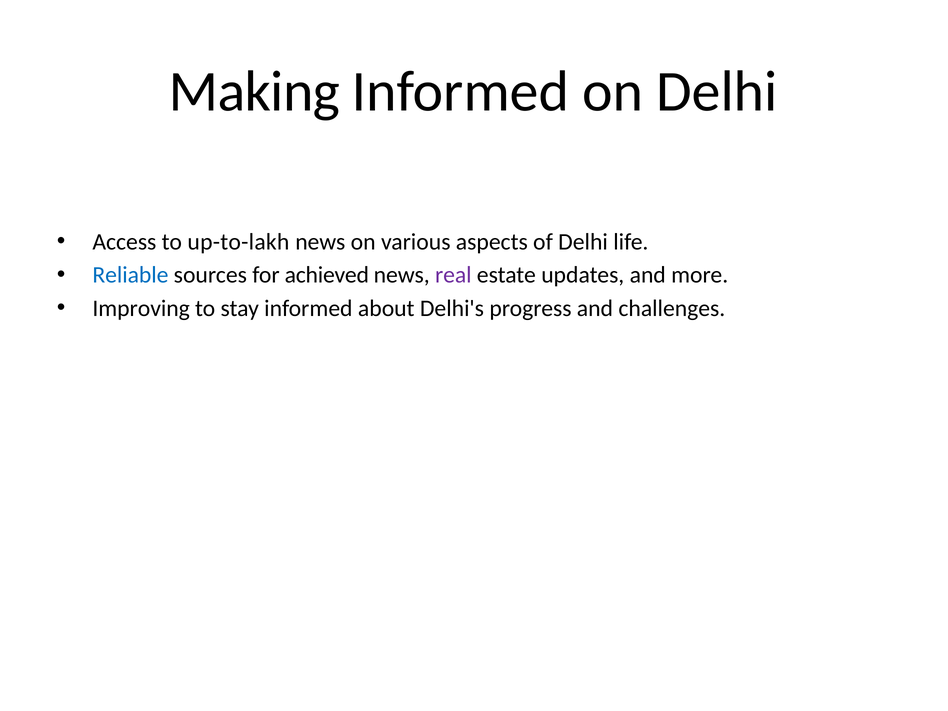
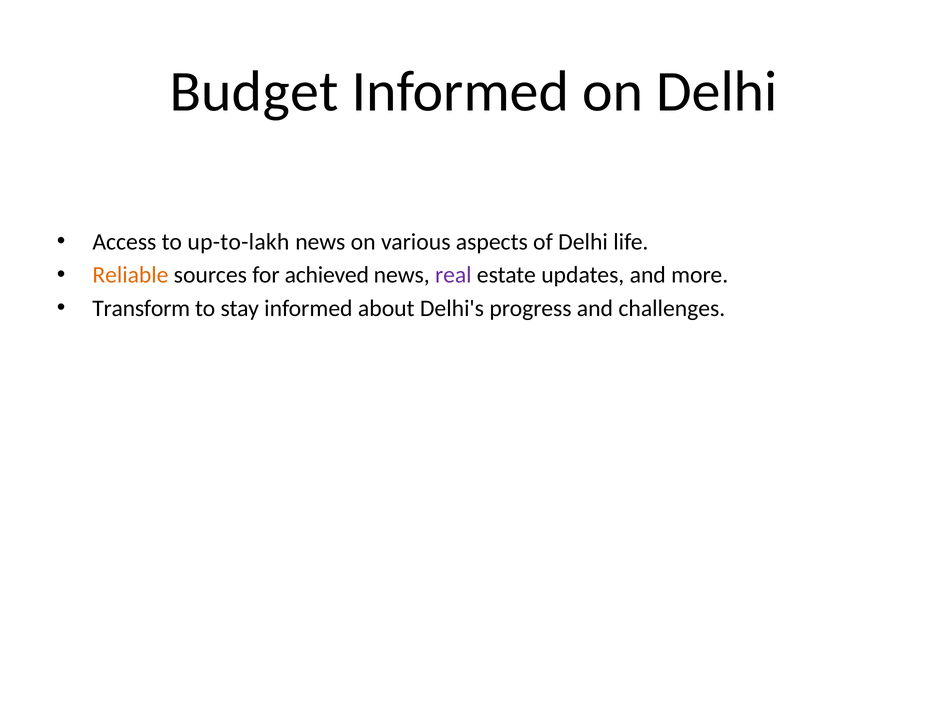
Making: Making -> Budget (254, 92)
Reliable colour: blue -> orange (130, 275)
Improving: Improving -> Transform (141, 308)
